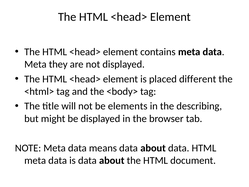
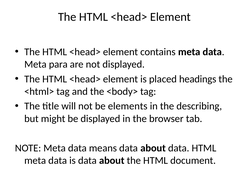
they: they -> para (58, 64)
different: different -> headings (198, 79)
